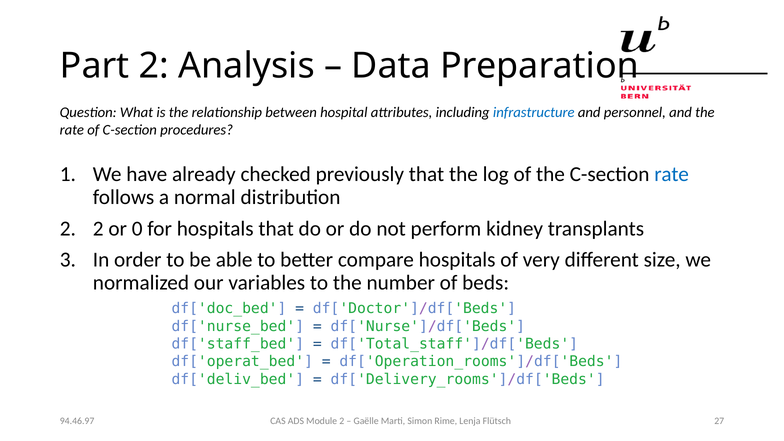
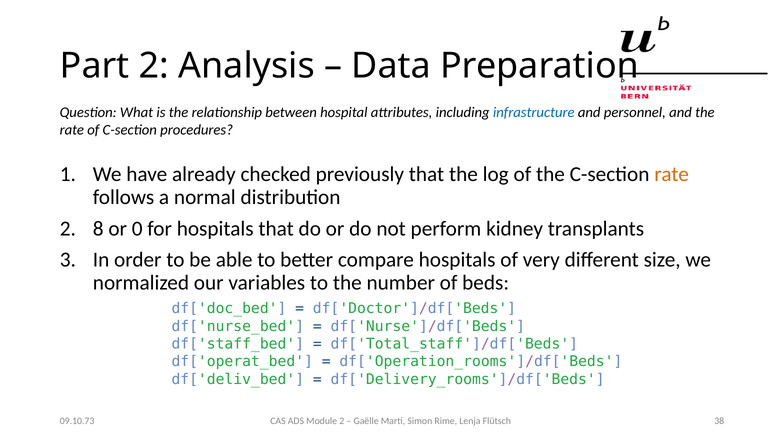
rate colour: blue -> orange (672, 174)
2 2: 2 -> 8 (98, 228)
27: 27 -> 38 (719, 421)
94.46.97: 94.46.97 -> 09.10.73 (77, 421)
